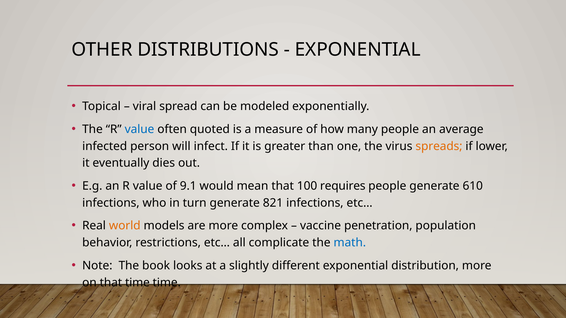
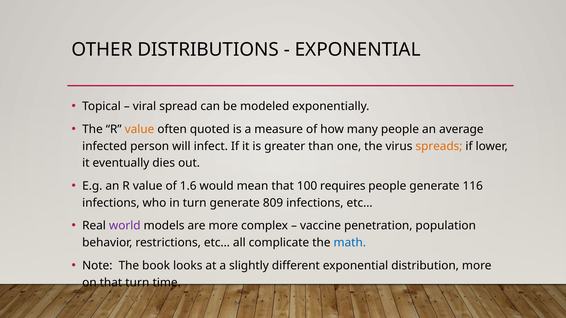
value colour: blue -> orange (139, 129)
9.1: 9.1 -> 1.6 (188, 186)
610: 610 -> 116 (473, 186)
821: 821 -> 809 (273, 203)
world colour: orange -> purple (125, 226)
that time: time -> turn (137, 283)
